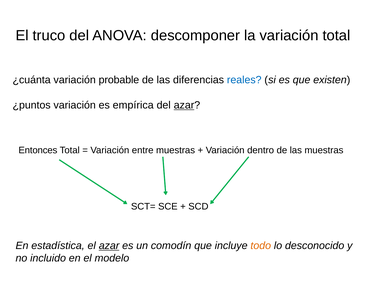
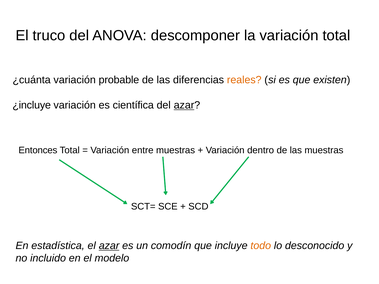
reales colour: blue -> orange (244, 80)
¿puntos: ¿puntos -> ¿incluye (32, 105)
empírica: empírica -> científica (133, 105)
